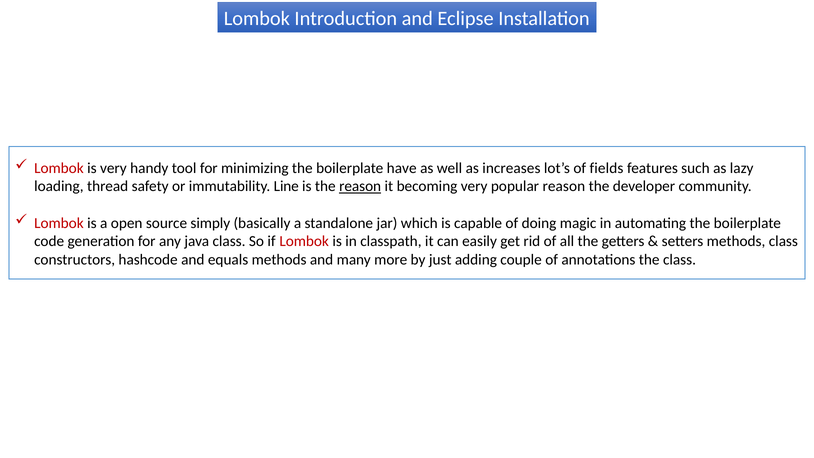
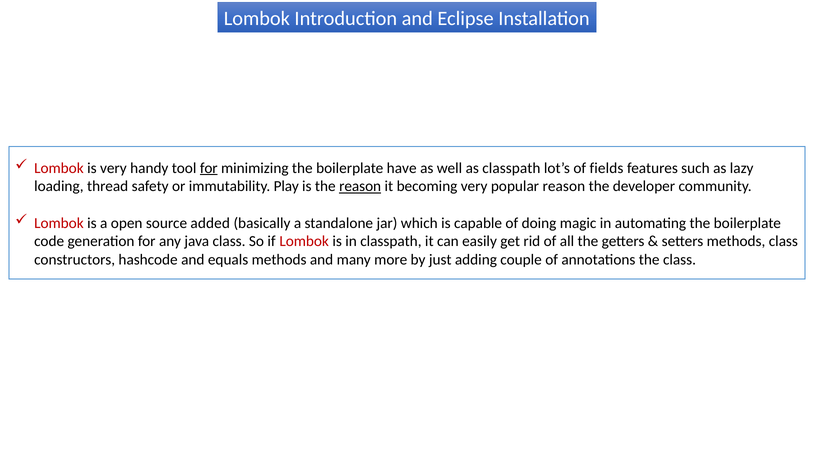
for underline: none -> present (209, 168)
as increases: increases -> classpath (511, 168)
Line: Line -> Play (286, 186)
simply: simply -> added (210, 223)
